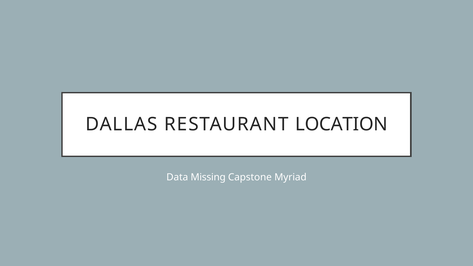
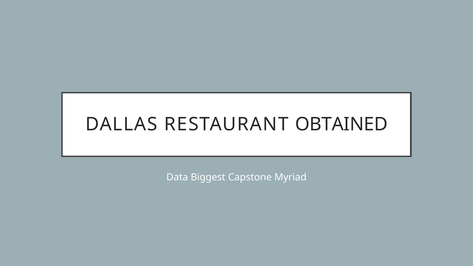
LOCATION: LOCATION -> OBTAINED (341, 124)
Missing: Missing -> Biggest (208, 177)
